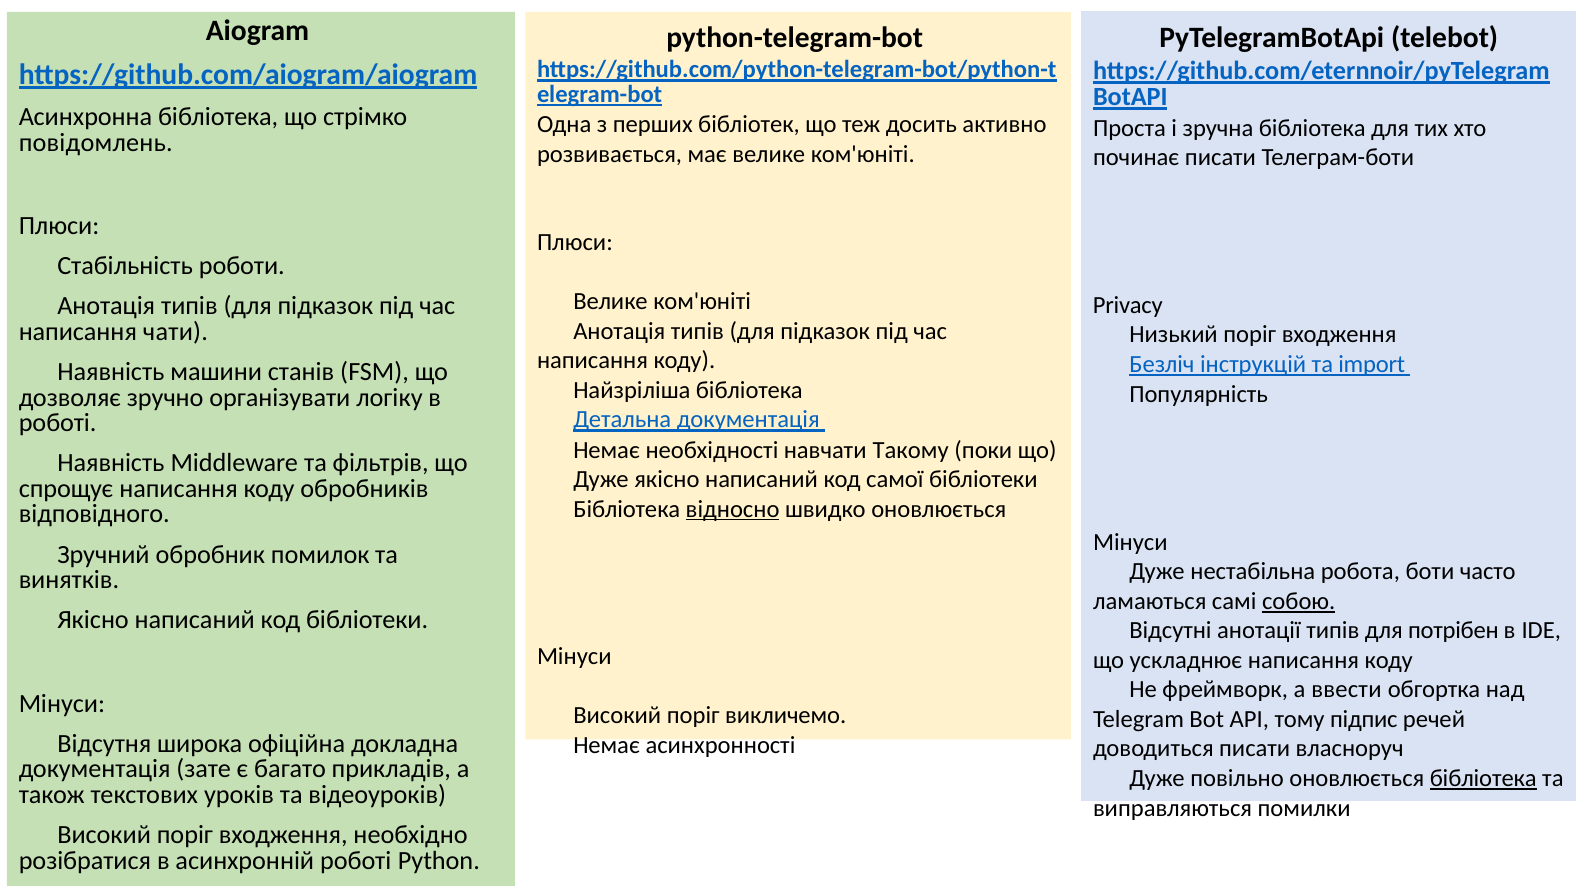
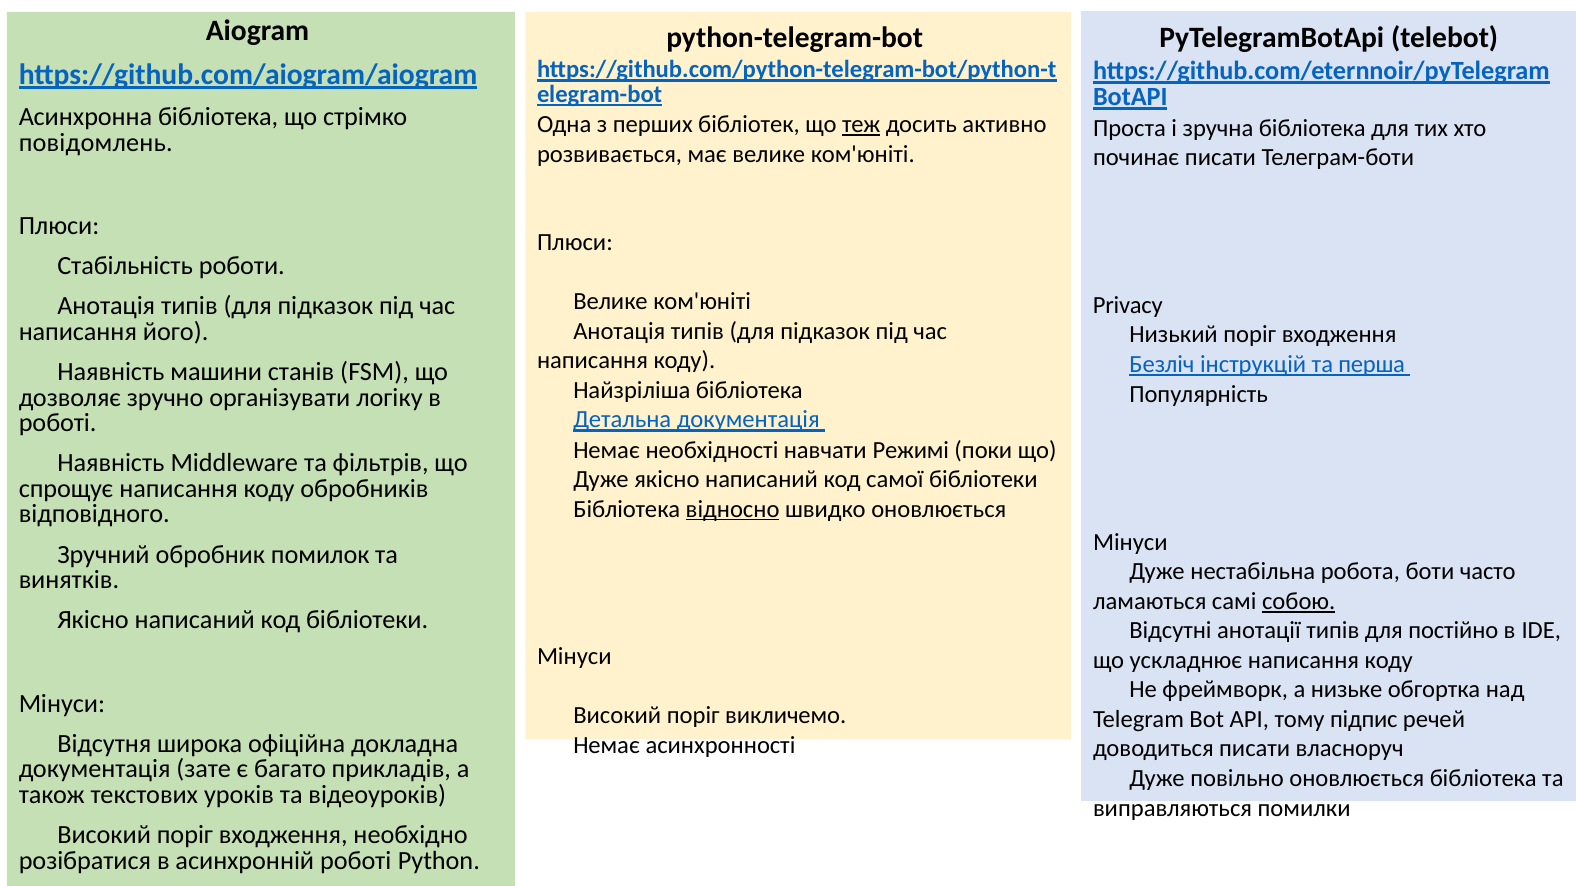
теж underline: none -> present (861, 125)
чати: чати -> його (176, 332)
import: import -> перша (1372, 365)
Такому: Такому -> Режимі (911, 450)
потрібен: потрібен -> постійно (1453, 631)
ввести: ввести -> низьке (1347, 690)
бібліотека underline: present -> none (1483, 779)
